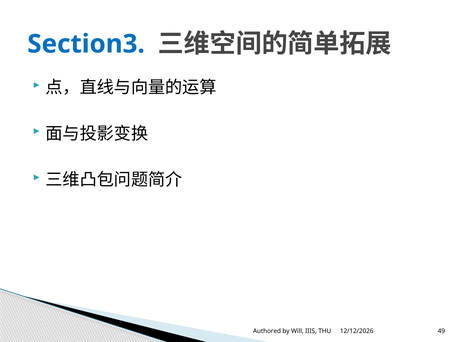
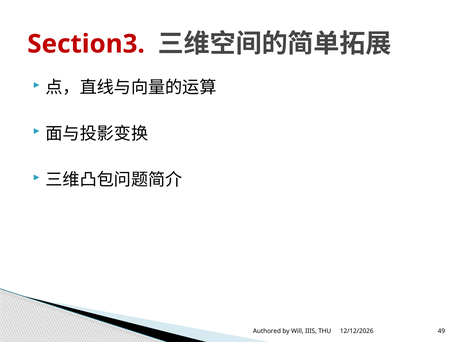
Section3 colour: blue -> red (86, 44)
